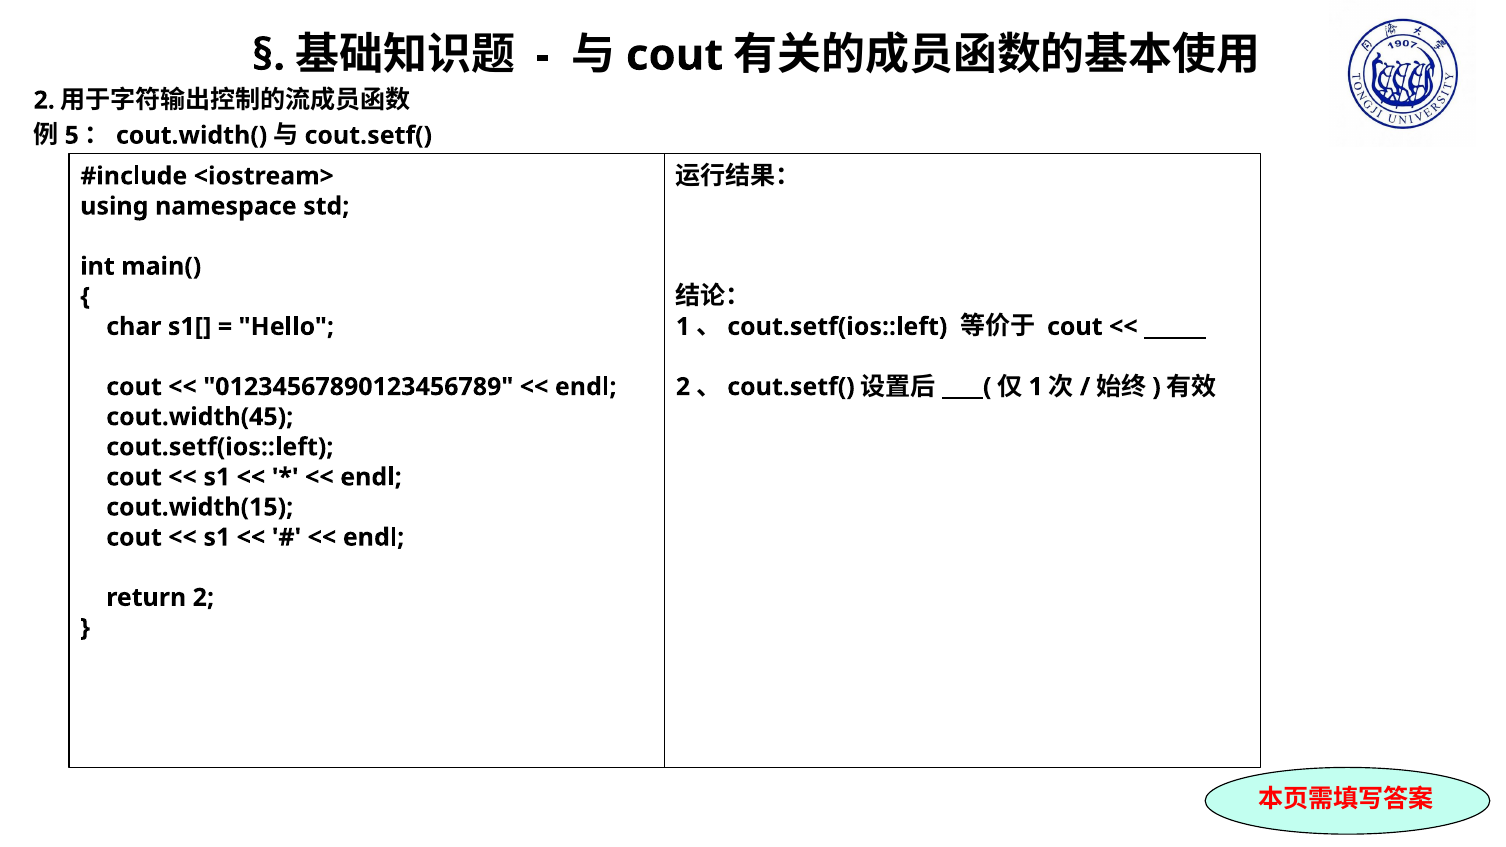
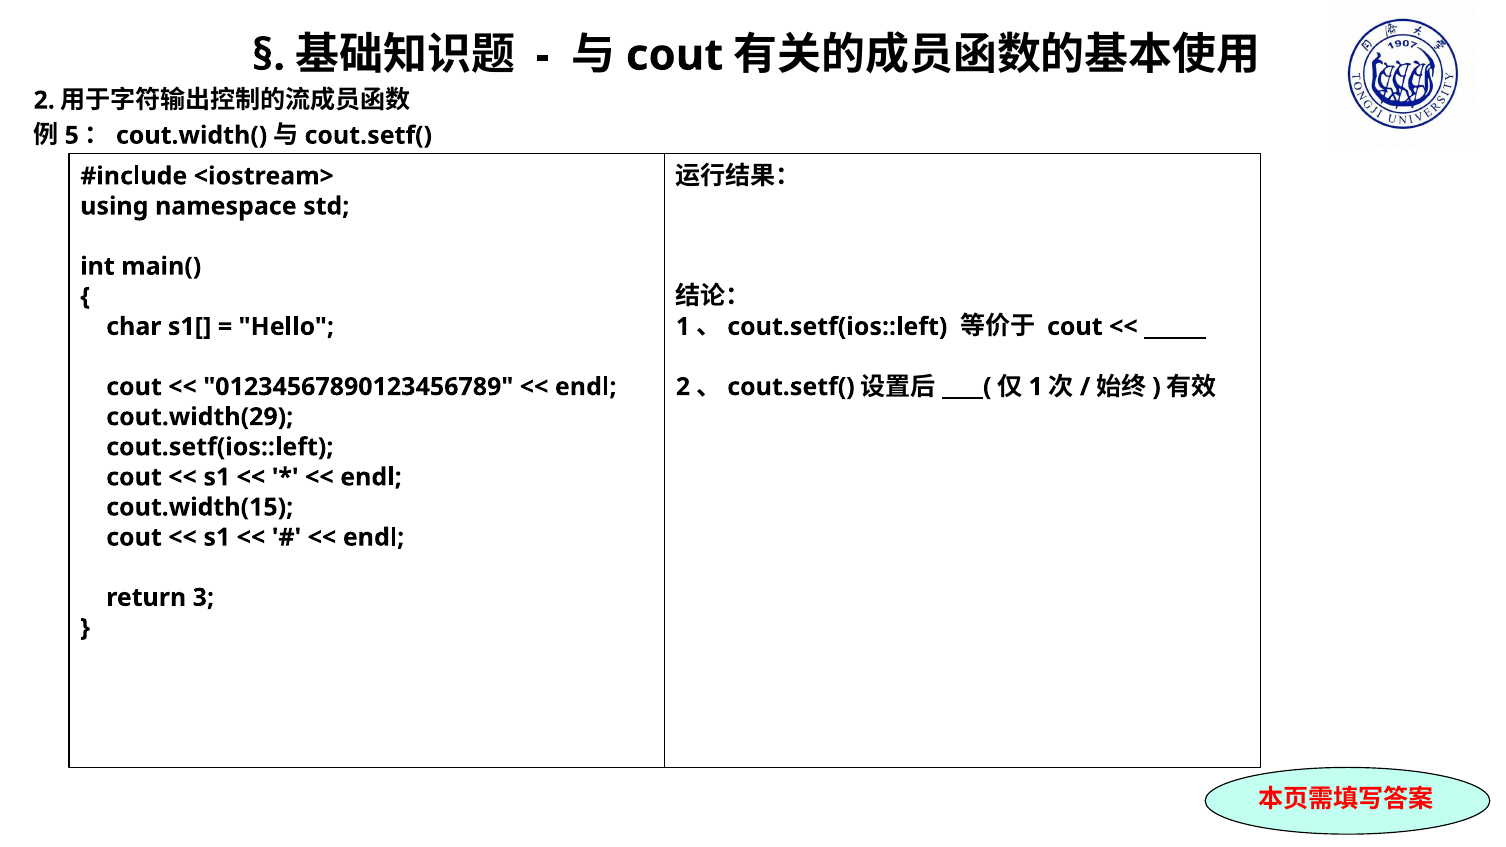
cout.width(45: cout.width(45 -> cout.width(29 (200, 417)
return 2: 2 -> 3 (203, 598)
